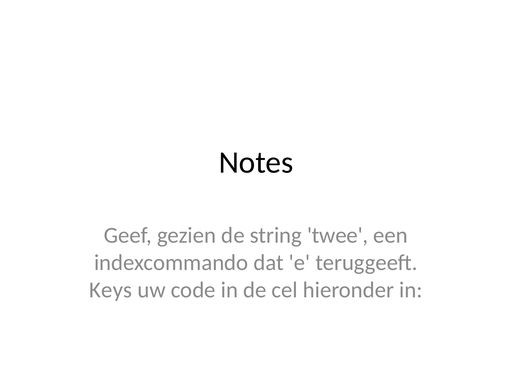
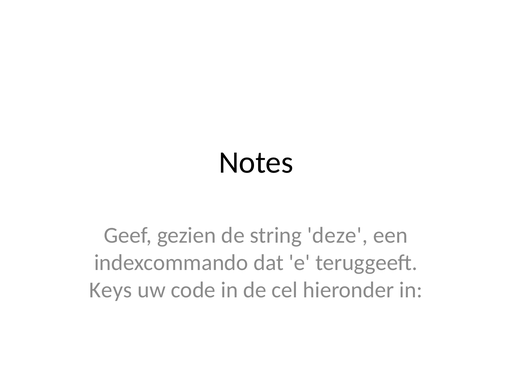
twee: twee -> deze (337, 235)
